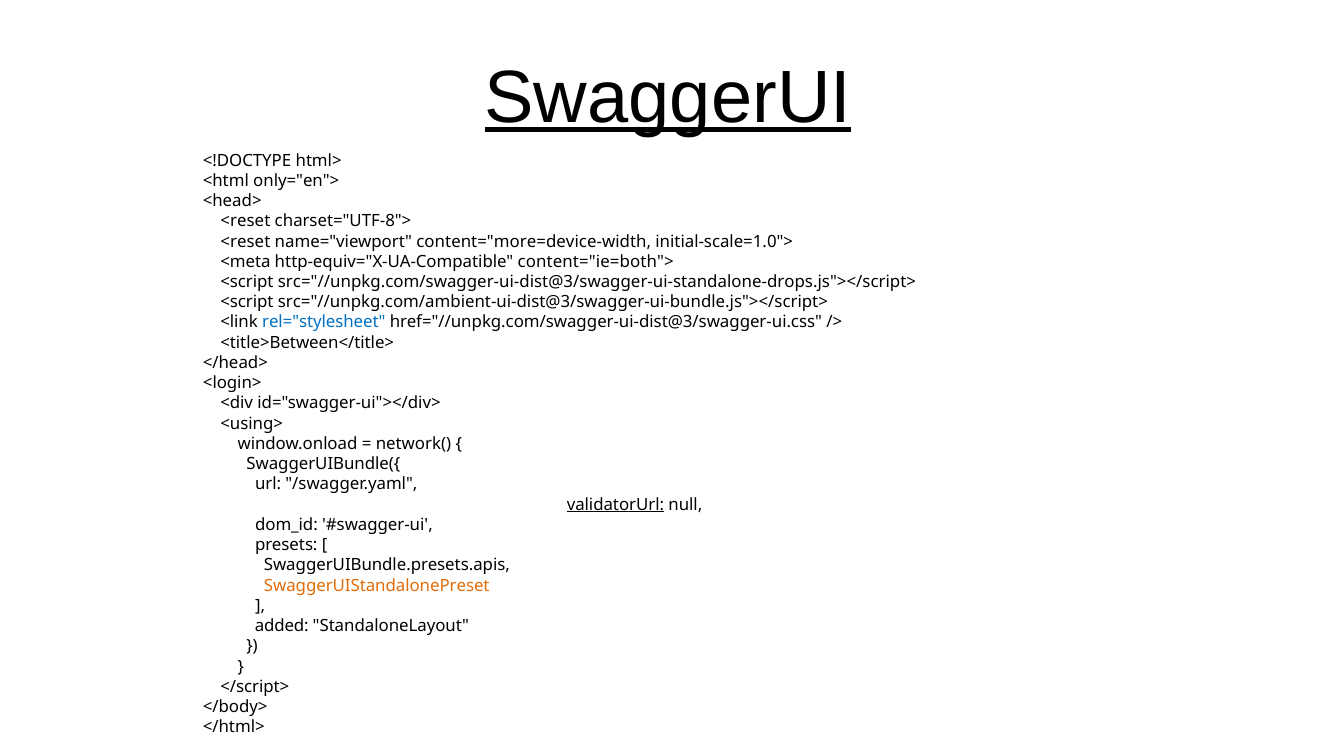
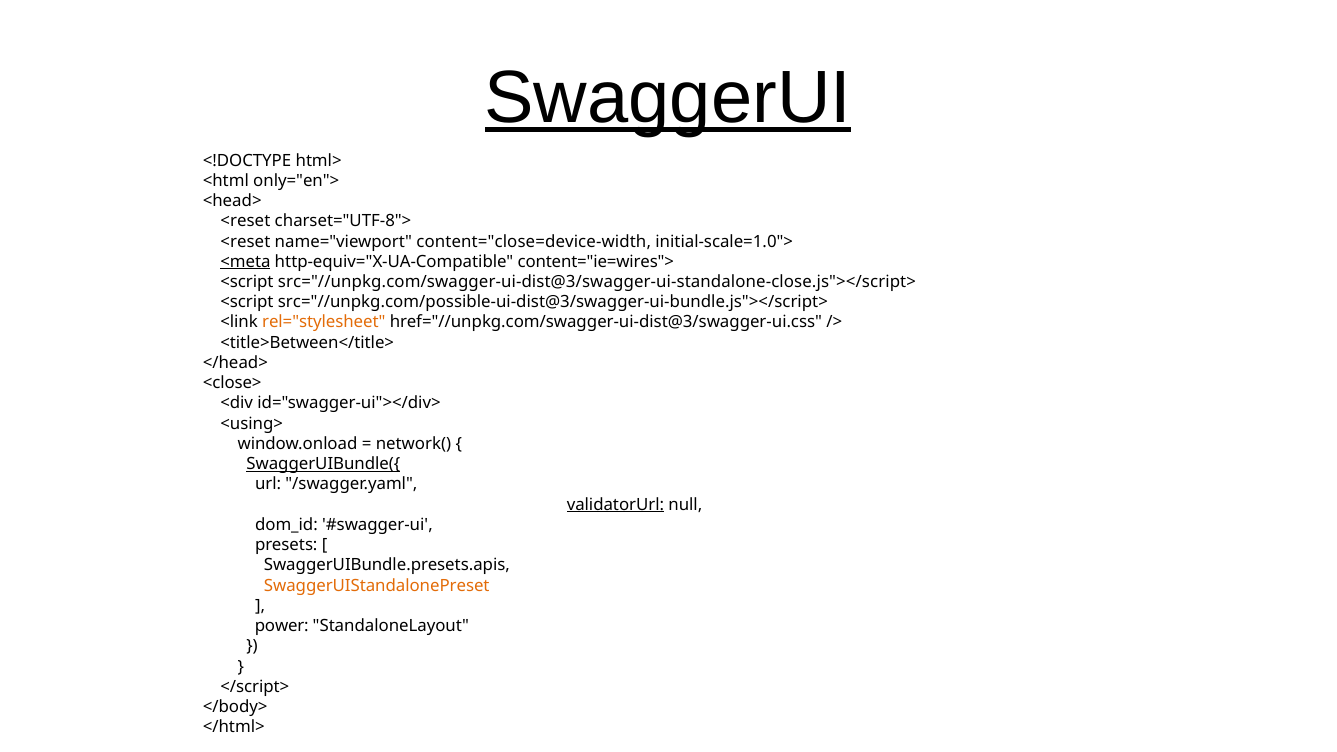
content="more=device-width: content="more=device-width -> content="close=device-width (534, 241)
<meta underline: none -> present (245, 262)
content="ie=both">: content="ie=both"> -> content="ie=wires"> (596, 262)
src="//unpkg.com/swagger-ui-dist@3/swagger-ui-standalone-drops.js"></script>: src="//unpkg.com/swagger-ui-dist@3/swagger-ui-standalone-drops.js"></script> -> src="//unpkg.com/swagger-ui-dist@3/swagger-ui-standalone-close.js"></script> (597, 282)
src="//unpkg.com/ambient-ui-dist@3/swagger-ui-bundle.js"></script>: src="//unpkg.com/ambient-ui-dist@3/swagger-ui-bundle.js"></script> -> src="//unpkg.com/possible-ui-dist@3/swagger-ui-bundle.js"></script> (553, 302)
rel="stylesheet colour: blue -> orange (324, 322)
<login>: <login> -> <close> (232, 383)
SwaggerUIBundle({ underline: none -> present (323, 464)
added: added -> power (282, 626)
